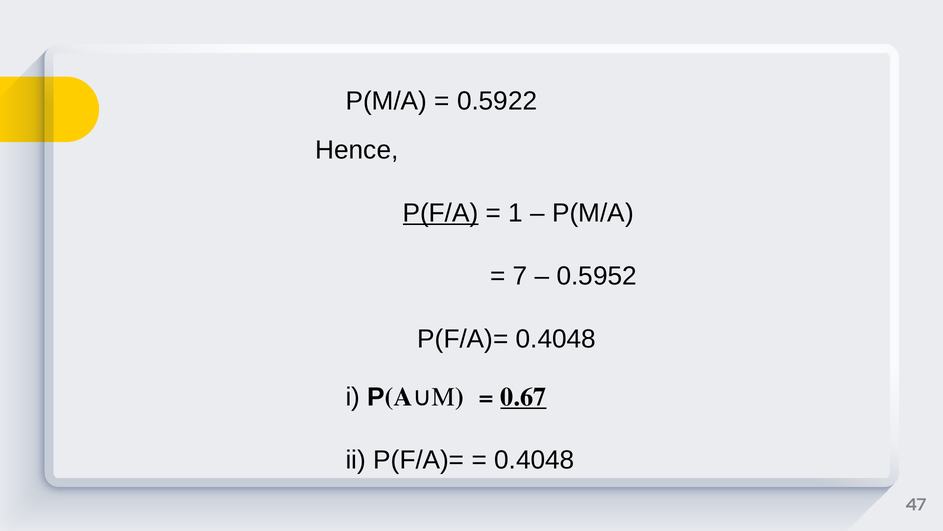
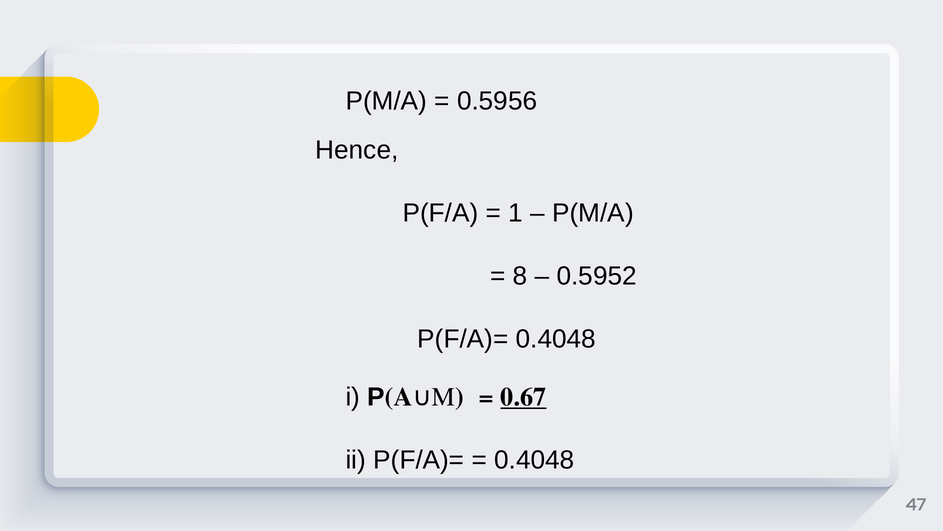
0.5922: 0.5922 -> 0.5956 (497, 101)
P(F/A underline: present -> none (441, 213)
7: 7 -> 8 (520, 276)
